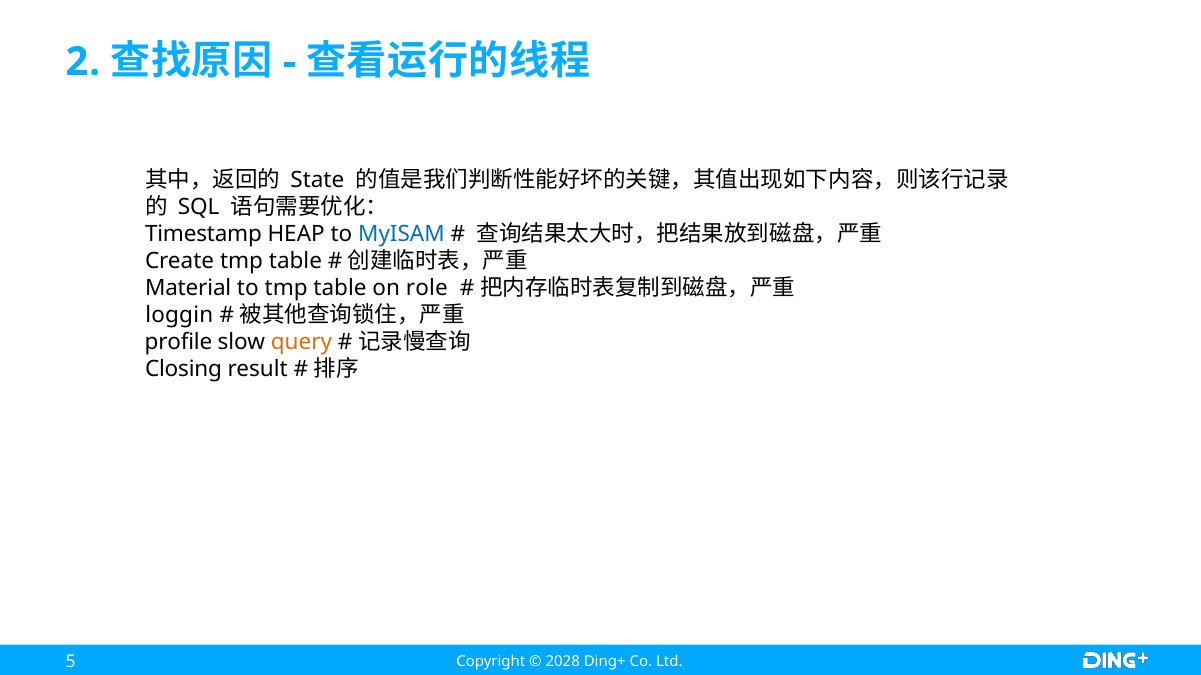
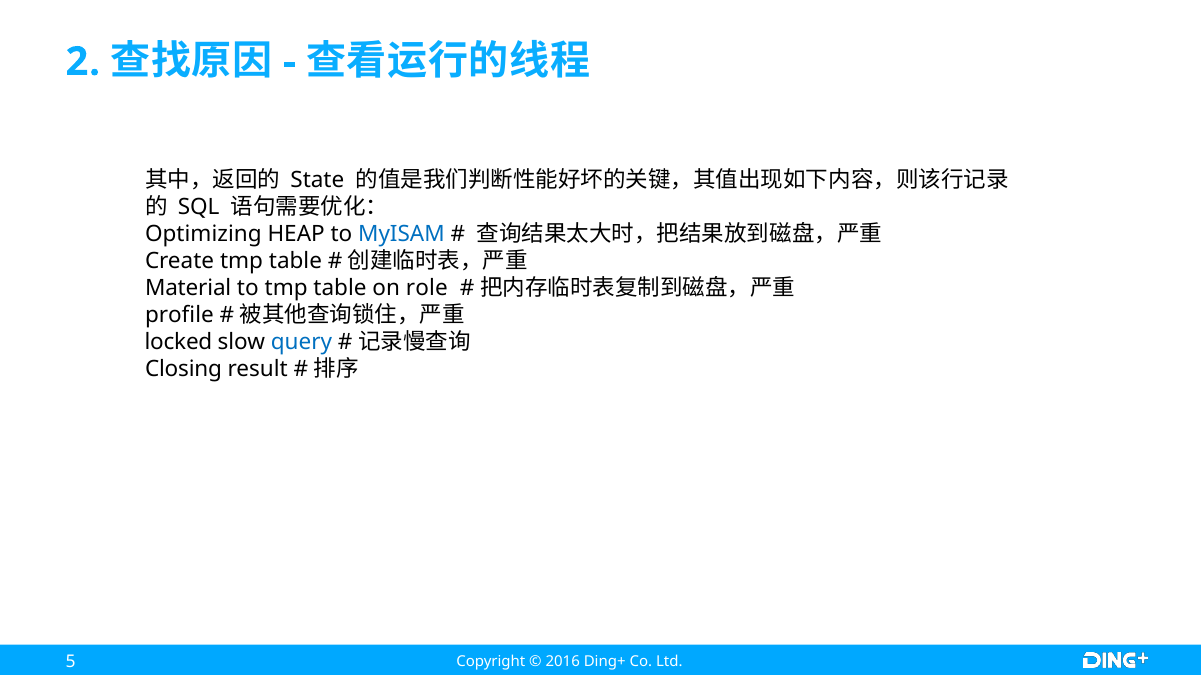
Timestamp: Timestamp -> Optimizing (203, 234)
loggin: loggin -> profile (179, 315)
profile: profile -> locked (178, 342)
query colour: orange -> blue (301, 342)
2028: 2028 -> 2016 (563, 662)
